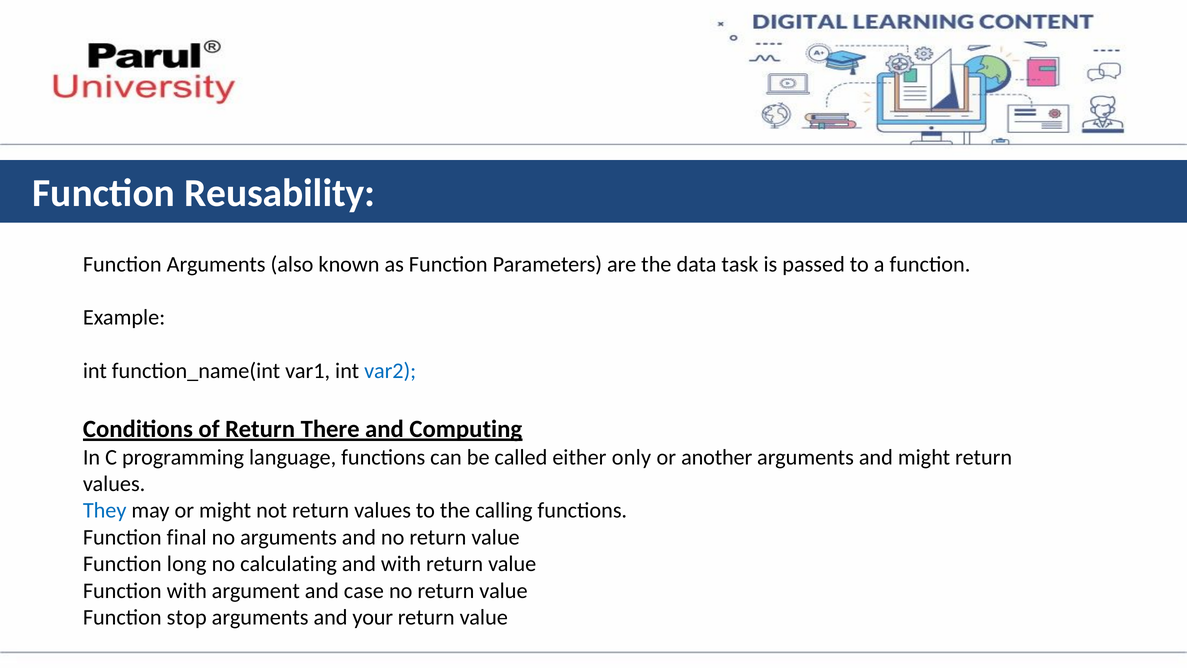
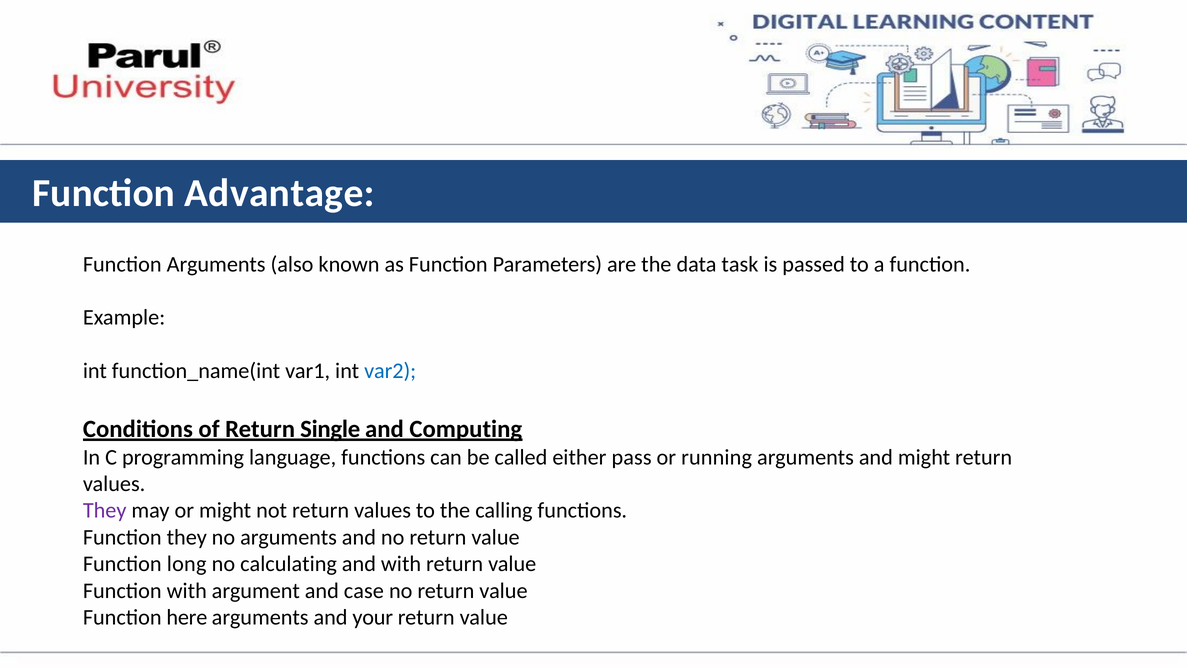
Reusability: Reusability -> Advantage (279, 193)
There: There -> Single (330, 429)
only: only -> pass (632, 457)
another: another -> running (717, 457)
They colour: blue -> purple (105, 510)
Function final: final -> they (187, 537)
stop: stop -> here (187, 617)
